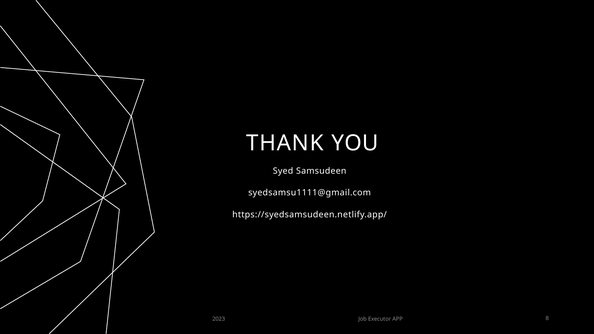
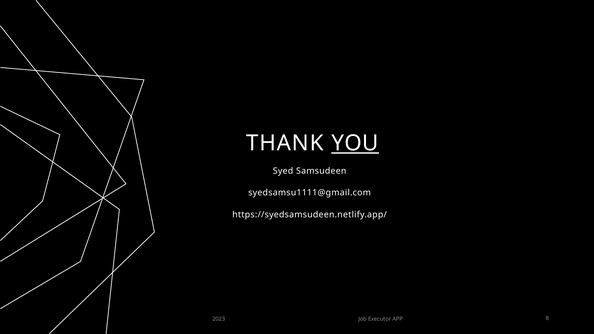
YOU underline: none -> present (355, 143)
